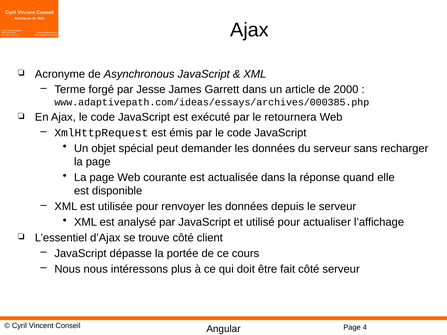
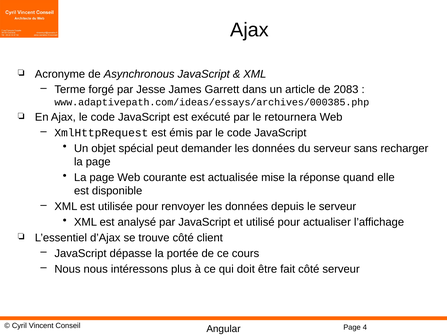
2000: 2000 -> 2083 (346, 90)
actualisée dans: dans -> mise (273, 178)
